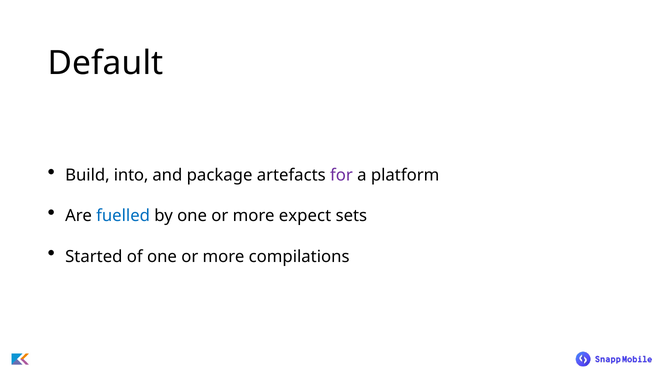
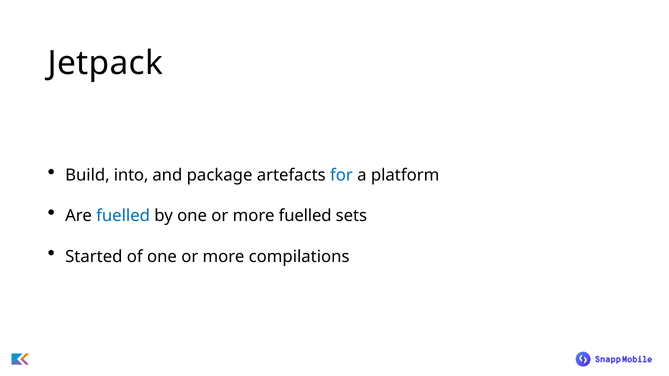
Default: Default -> Jetpack (105, 64)
for colour: purple -> blue (341, 175)
more expect: expect -> fuelled (305, 216)
